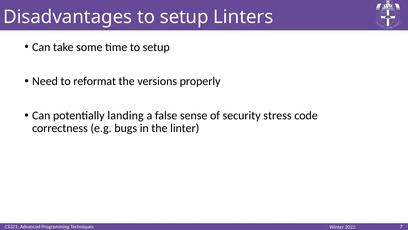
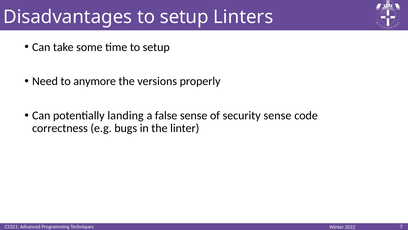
reformat: reformat -> anymore (95, 81)
security stress: stress -> sense (277, 115)
